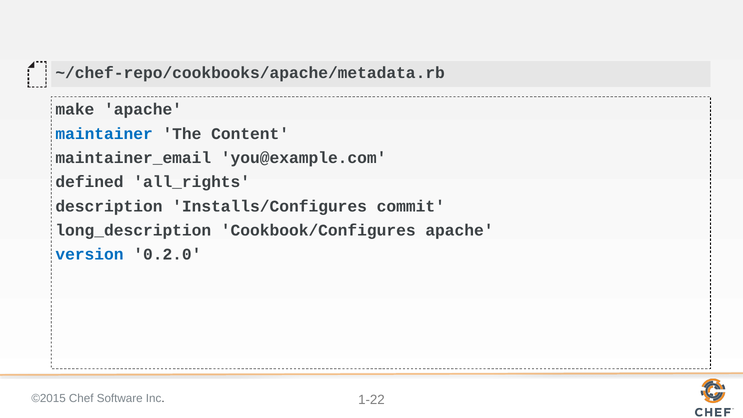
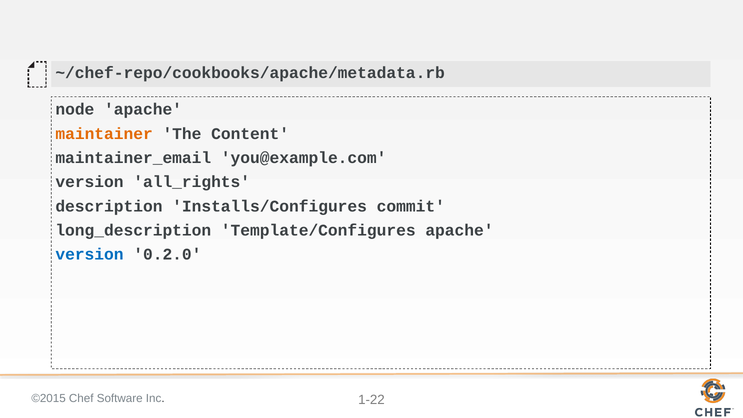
make: make -> node (75, 110)
maintainer colour: blue -> orange (104, 134)
defined: defined -> version (89, 182)
Cookbook/Configures: Cookbook/Configures -> Template/Configures (318, 230)
